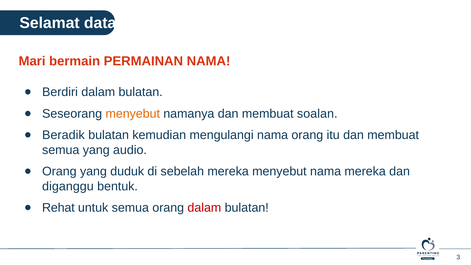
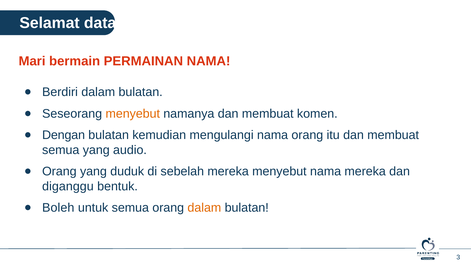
soalan: soalan -> komen (317, 114)
Beradik: Beradik -> Dengan (64, 135)
Rehat: Rehat -> Boleh (58, 208)
dalam colour: red -> orange (204, 208)
